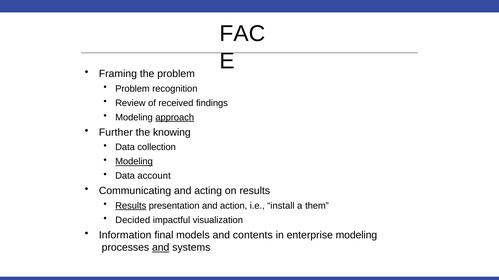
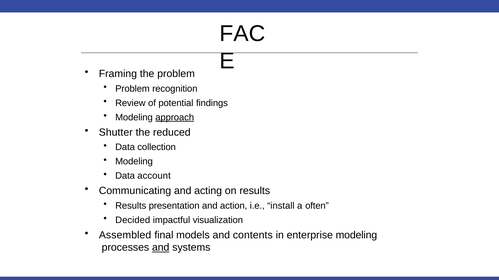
received: received -> potential (176, 103)
Further: Further -> Shutter (116, 133)
knowing: knowing -> reduced (172, 133)
Modeling underline: present -> none (134, 162)
Results underline: present -> none (131, 206)
them: them -> often (317, 206)
Information: Information -> Assembled (125, 236)
